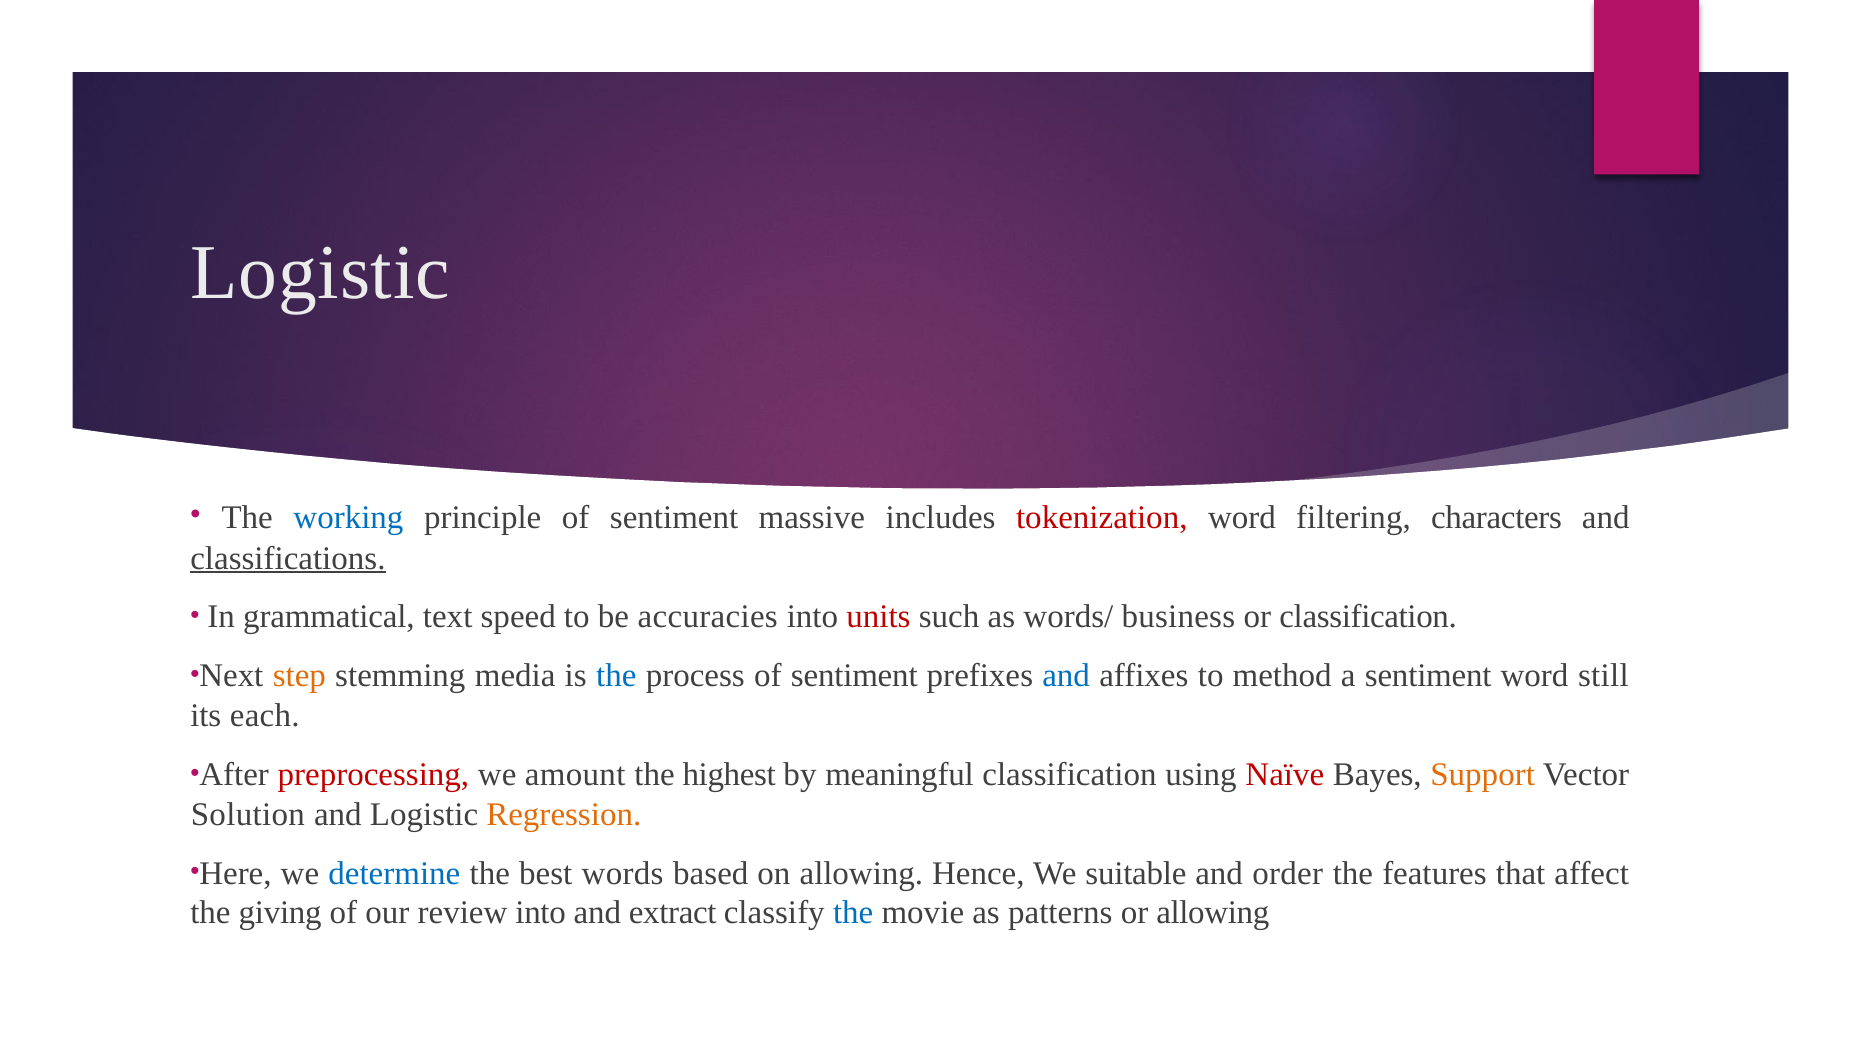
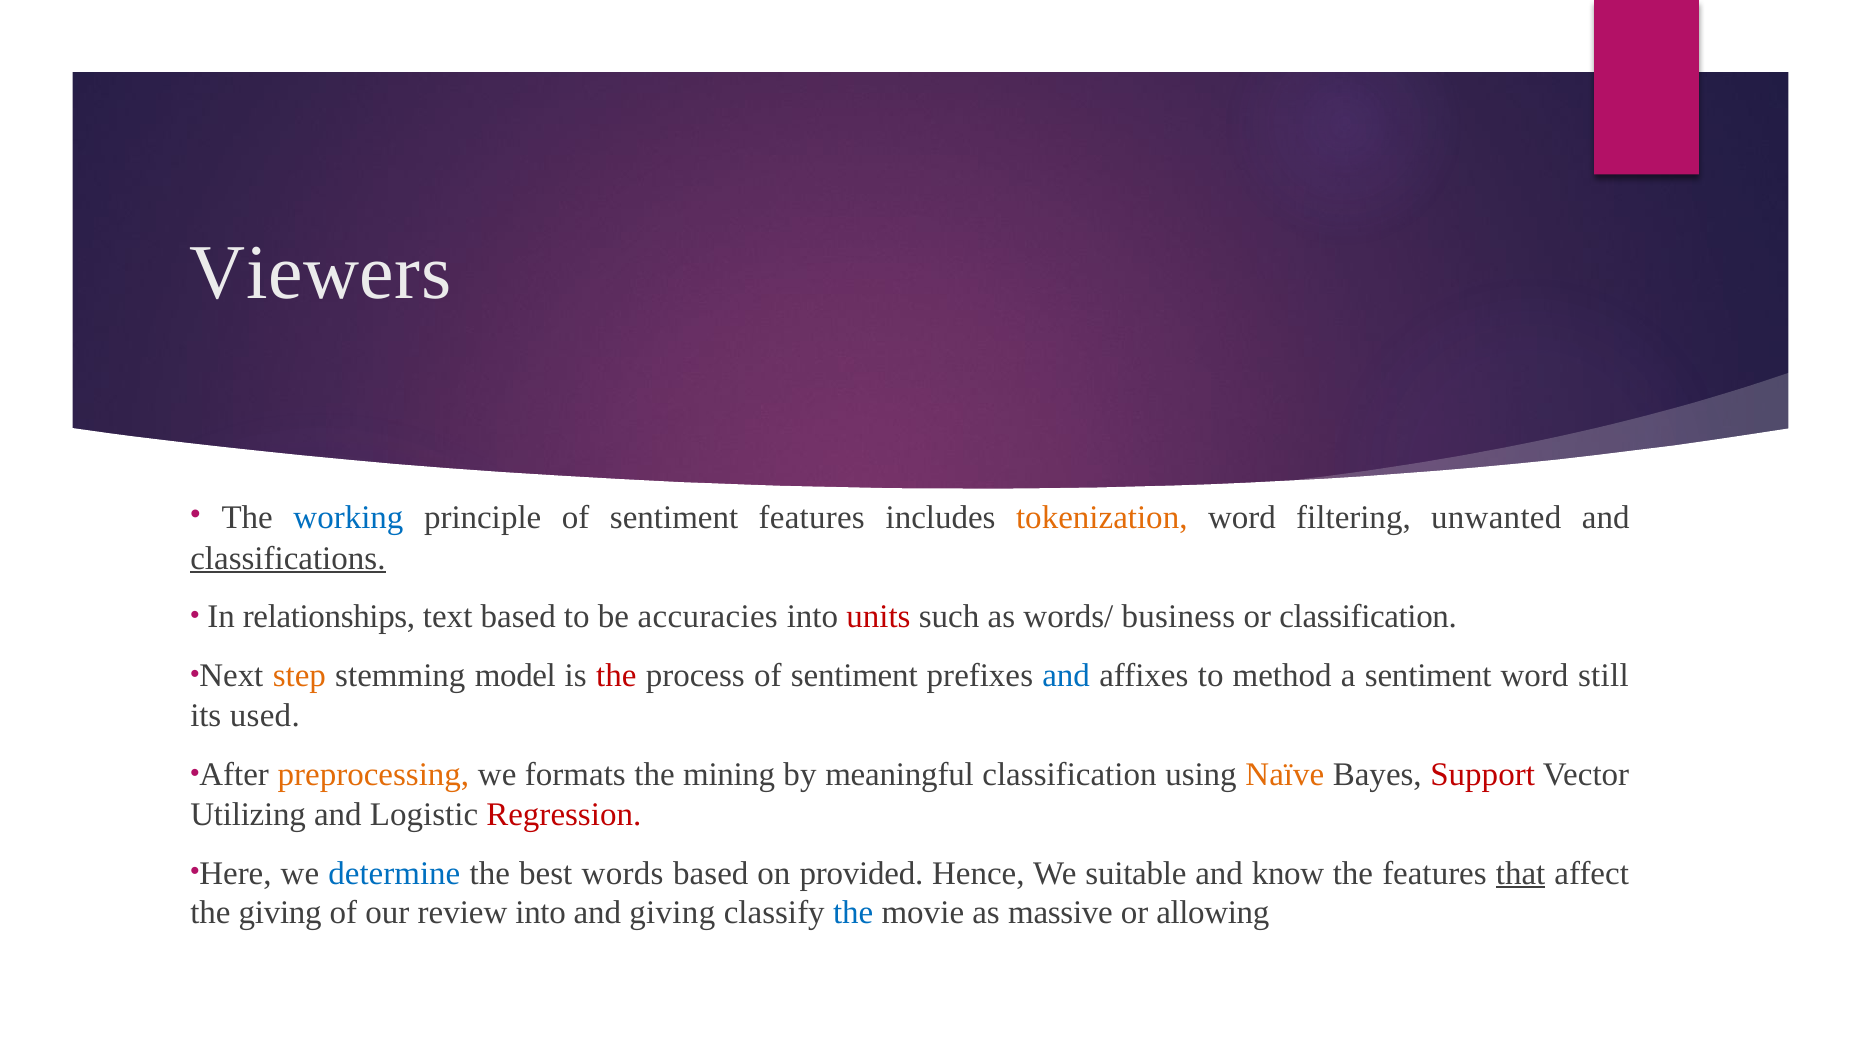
Logistic: Logistic -> Viewers (320, 273)
sentiment massive: massive -> features (812, 518)
tokenization colour: red -> orange (1102, 518)
characters: characters -> unwanted (1496, 518)
grammatical: grammatical -> relationships (329, 617)
text speed: speed -> based (518, 617)
media: media -> model (515, 676)
the colour: blue -> red (616, 676)
each: each -> used (265, 716)
preprocessing colour: red -> orange (373, 775)
amount: amount -> formats (575, 775)
highest: highest -> mining (729, 775)
Naïve colour: red -> orange (1285, 775)
Support colour: orange -> red (1483, 775)
Solution: Solution -> Utilizing (248, 814)
Regression colour: orange -> red (564, 814)
on allowing: allowing -> provided (861, 873)
order: order -> know (1288, 873)
that underline: none -> present (1521, 873)
and extract: extract -> giving (672, 913)
patterns: patterns -> massive (1060, 913)
